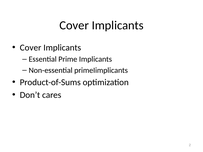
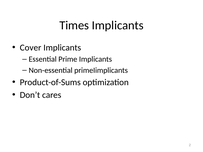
Cover: Cover -> Times (74, 25)
